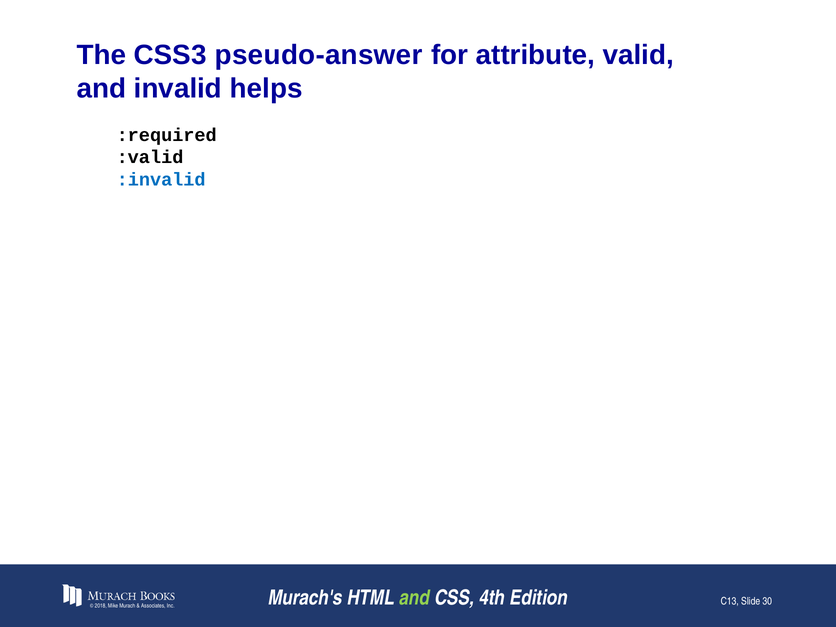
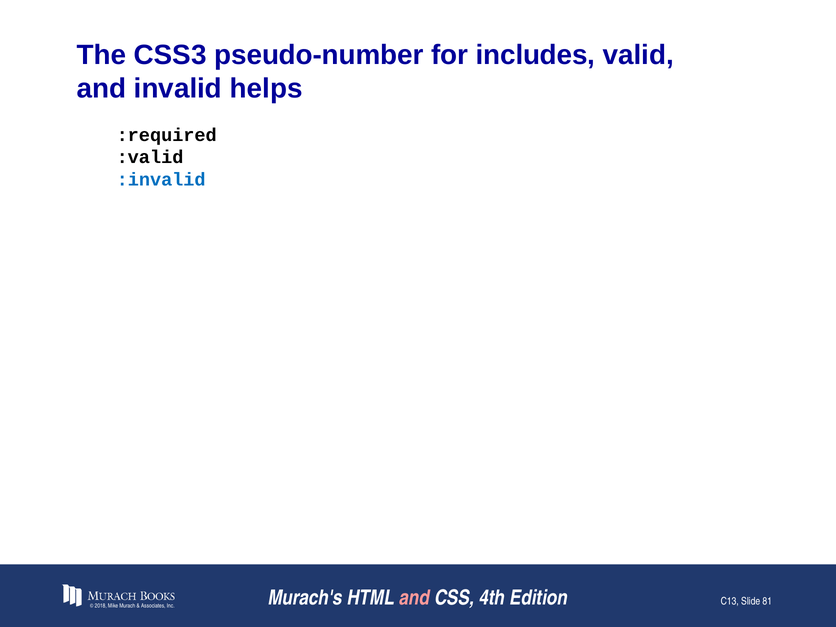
pseudo-answer: pseudo-answer -> pseudo-number (319, 55)
attribute: attribute -> includes (536, 55)
and colour: light green -> pink (415, 598)
30: 30 -> 81 (767, 602)
